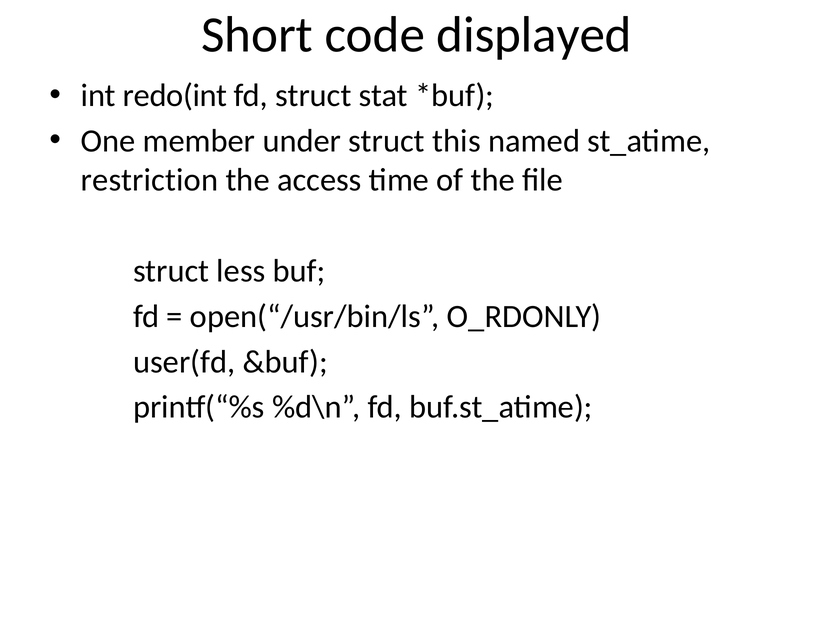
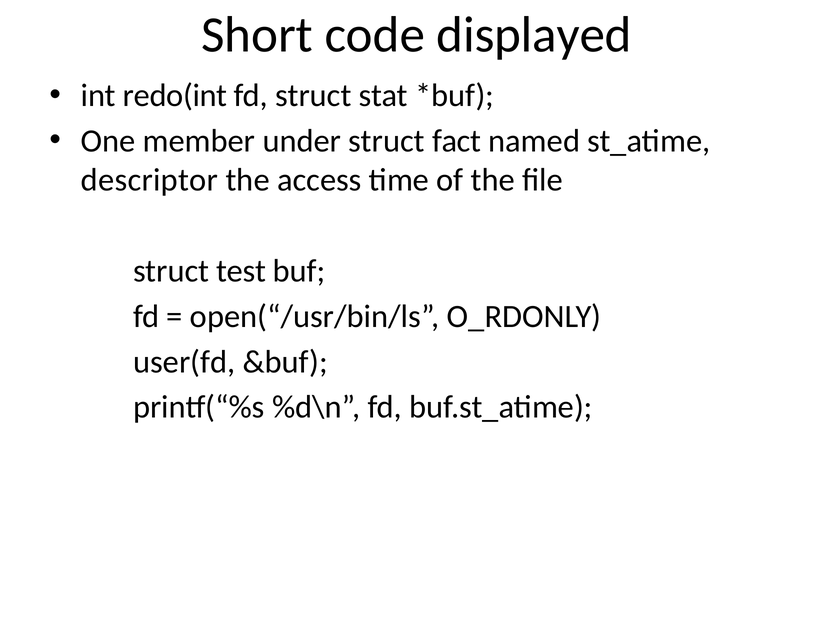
this: this -> fact (457, 141)
restriction: restriction -> descriptor (149, 180)
less: less -> test (241, 271)
